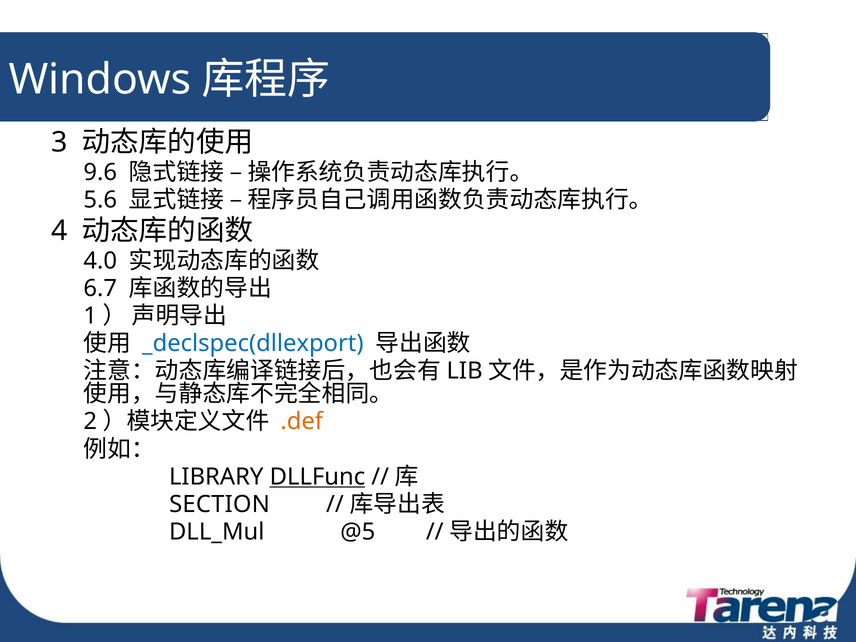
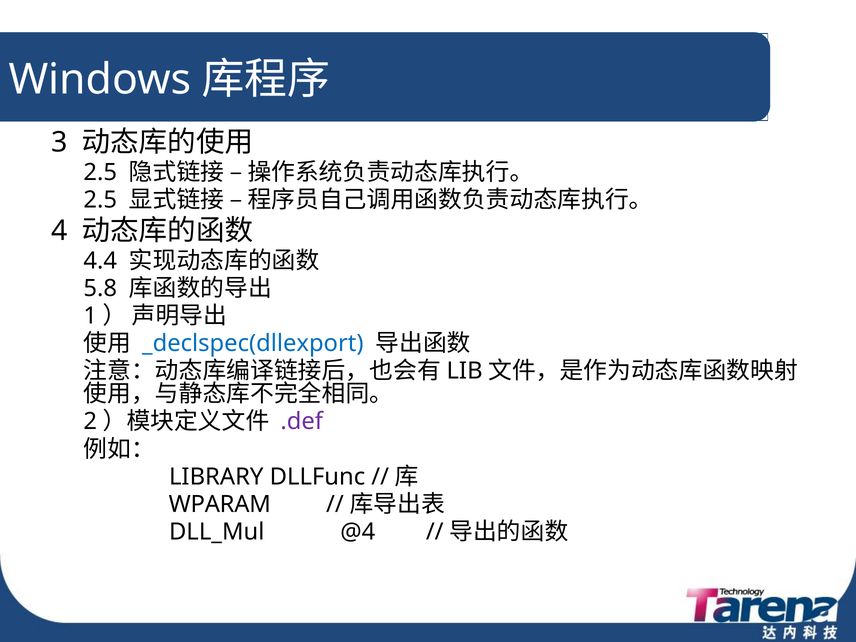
9.6: 9.6 -> 2.5 (100, 172)
5.6: 5.6 -> 2.5 (100, 200)
4.0: 4.0 -> 4.4 (100, 261)
6.7: 6.7 -> 5.8 (100, 288)
.def colour: orange -> purple (302, 422)
DLLFunc underline: present -> none (317, 477)
SECTION: SECTION -> WPARAM (220, 504)
@5: @5 -> @4 (358, 532)
